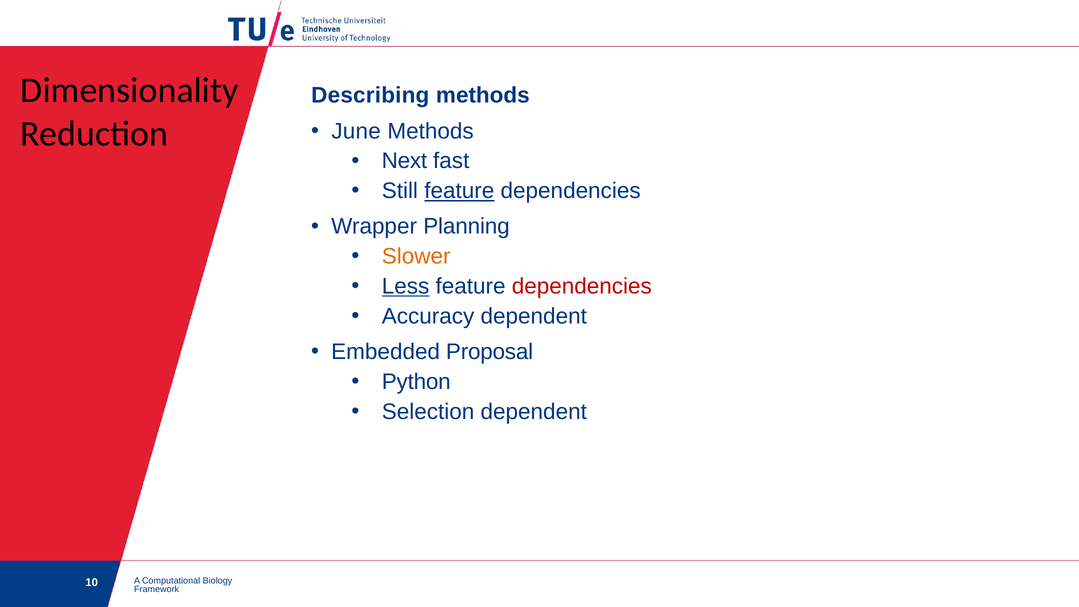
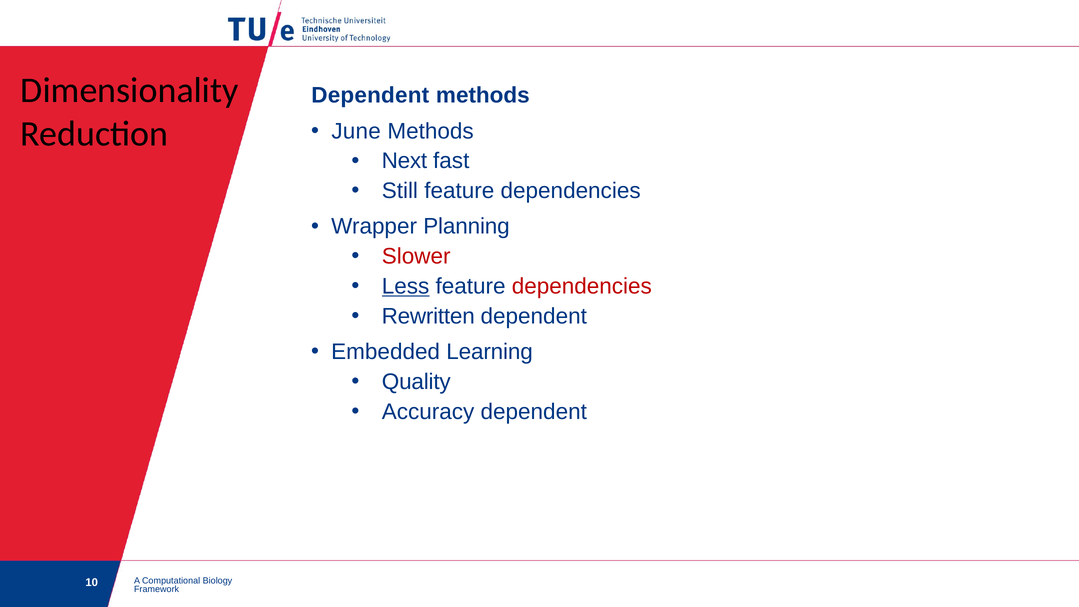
Describing: Describing -> Dependent (370, 96)
feature underline: present -> none (459, 191)
Slower colour: orange -> red (416, 256)
Accuracy: Accuracy -> Rewritten (428, 316)
Proposal: Proposal -> Learning (490, 352)
Python: Python -> Quality (416, 382)
Selection: Selection -> Accuracy (428, 412)
